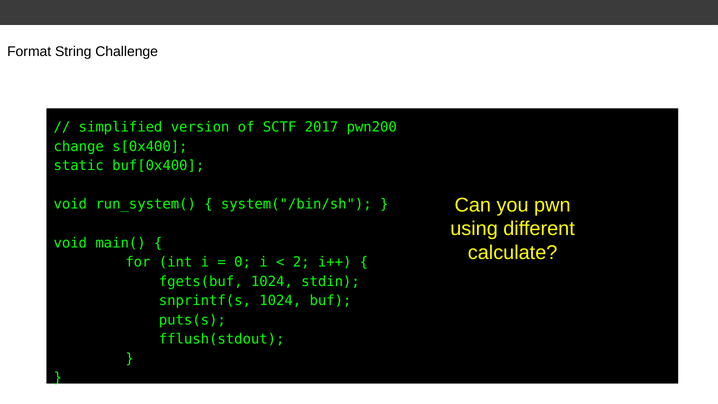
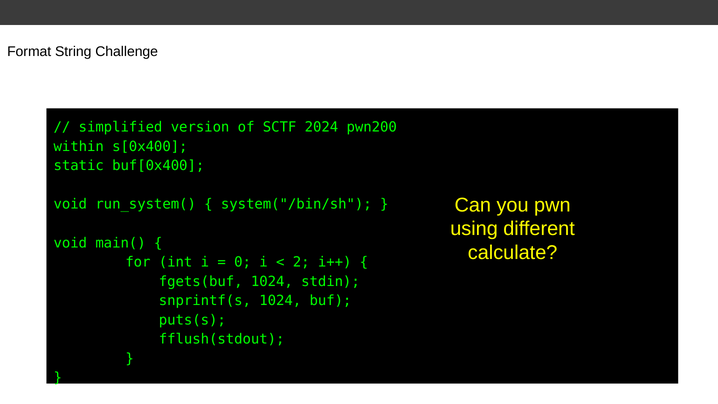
2017: 2017 -> 2024 (322, 127)
change: change -> within (79, 147)
